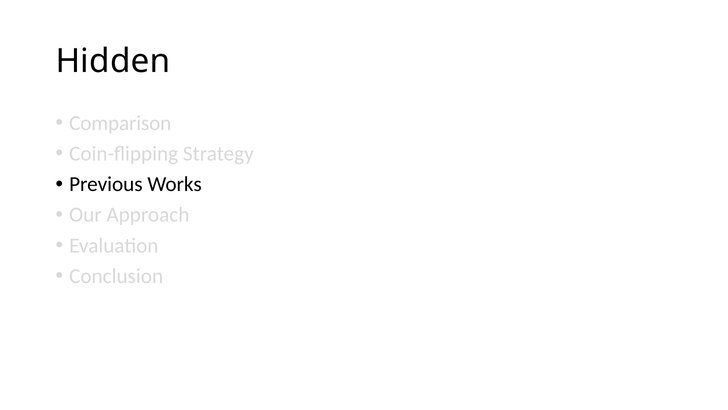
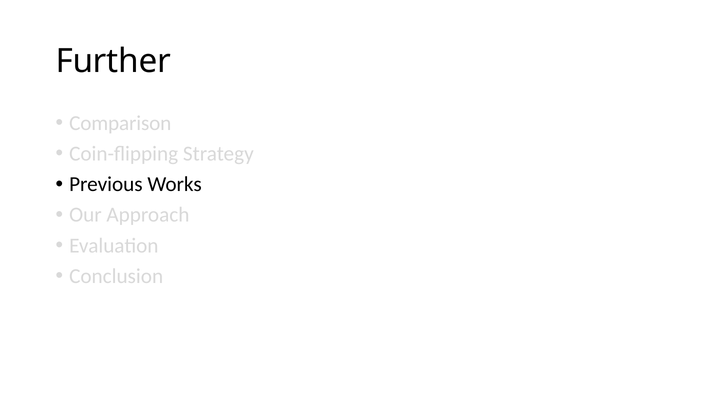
Hidden: Hidden -> Further (113, 61)
